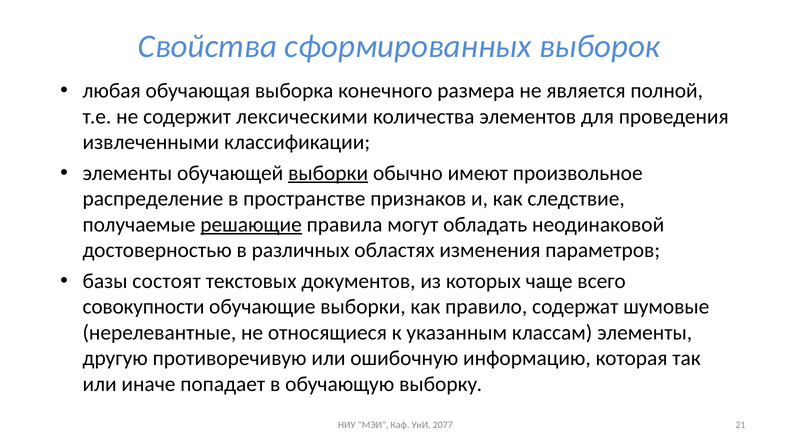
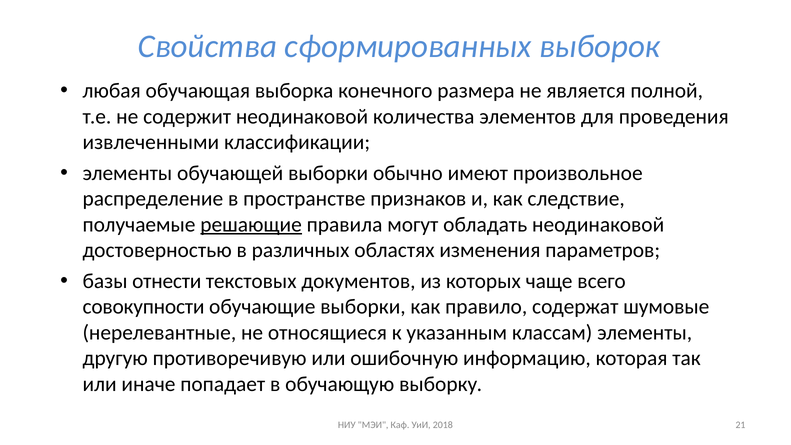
содержит лексическими: лексическими -> неодинаковой (302, 116)
выборки underline: present -> none (328, 173)
состоят: состоят -> отнести (167, 281)
2077: 2077 -> 2018 (443, 425)
